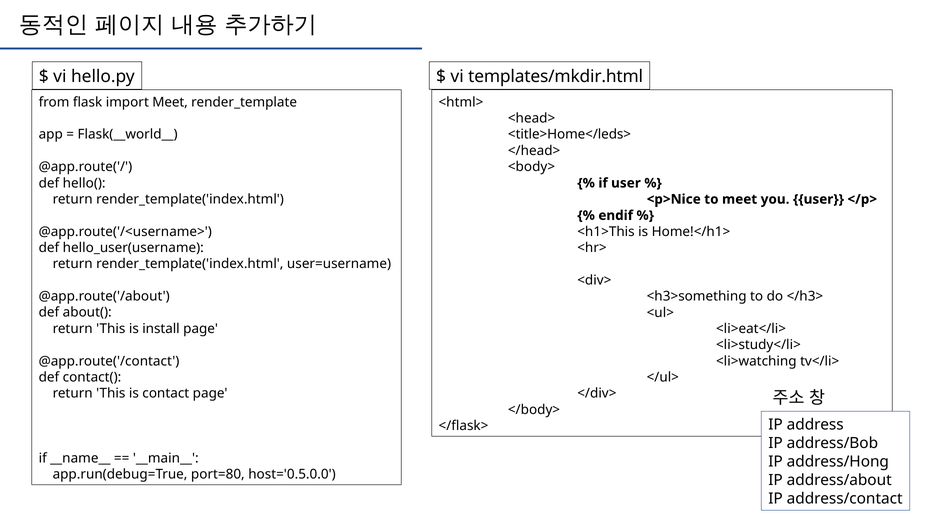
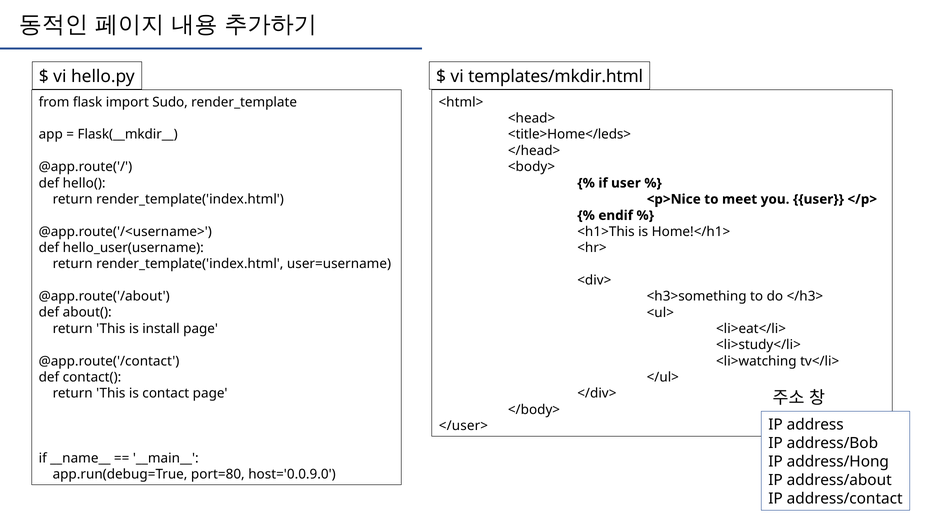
import Meet: Meet -> Sudo (170, 102)
Flask(__world__: Flask(__world__ -> Flask(__mkdir__ (128, 135)
</flask>: </flask> -> </user> (463, 426)
host='0.5.0.0: host='0.5.0.0 -> host='0.0.9.0 (292, 475)
